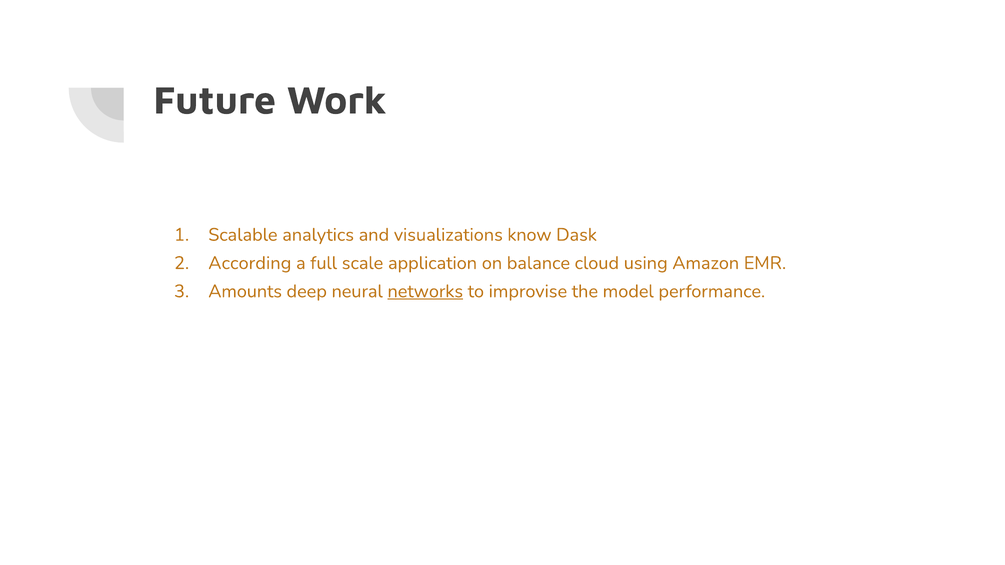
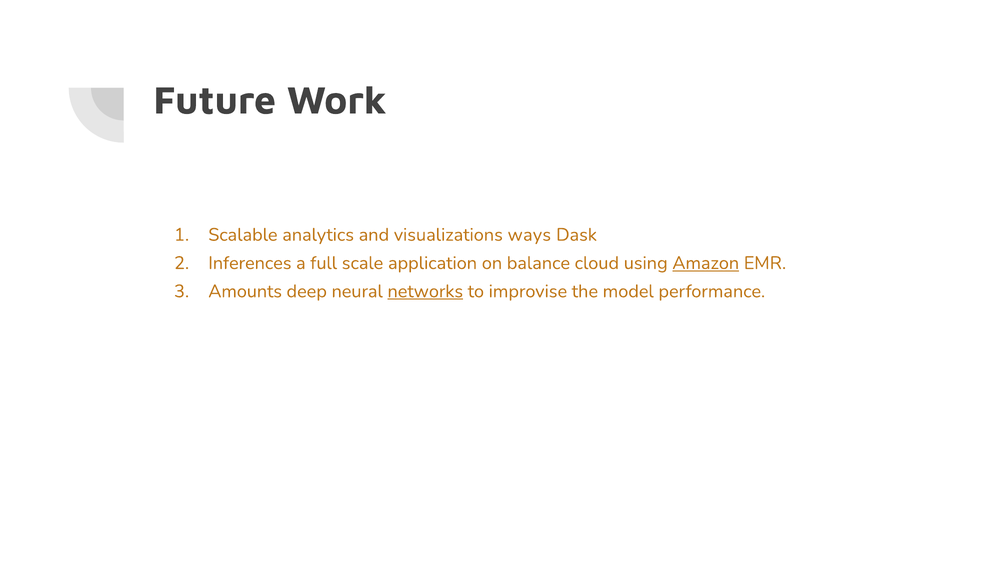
know: know -> ways (529, 235)
According: According -> Inferences (250, 263)
Amazon underline: none -> present (706, 263)
